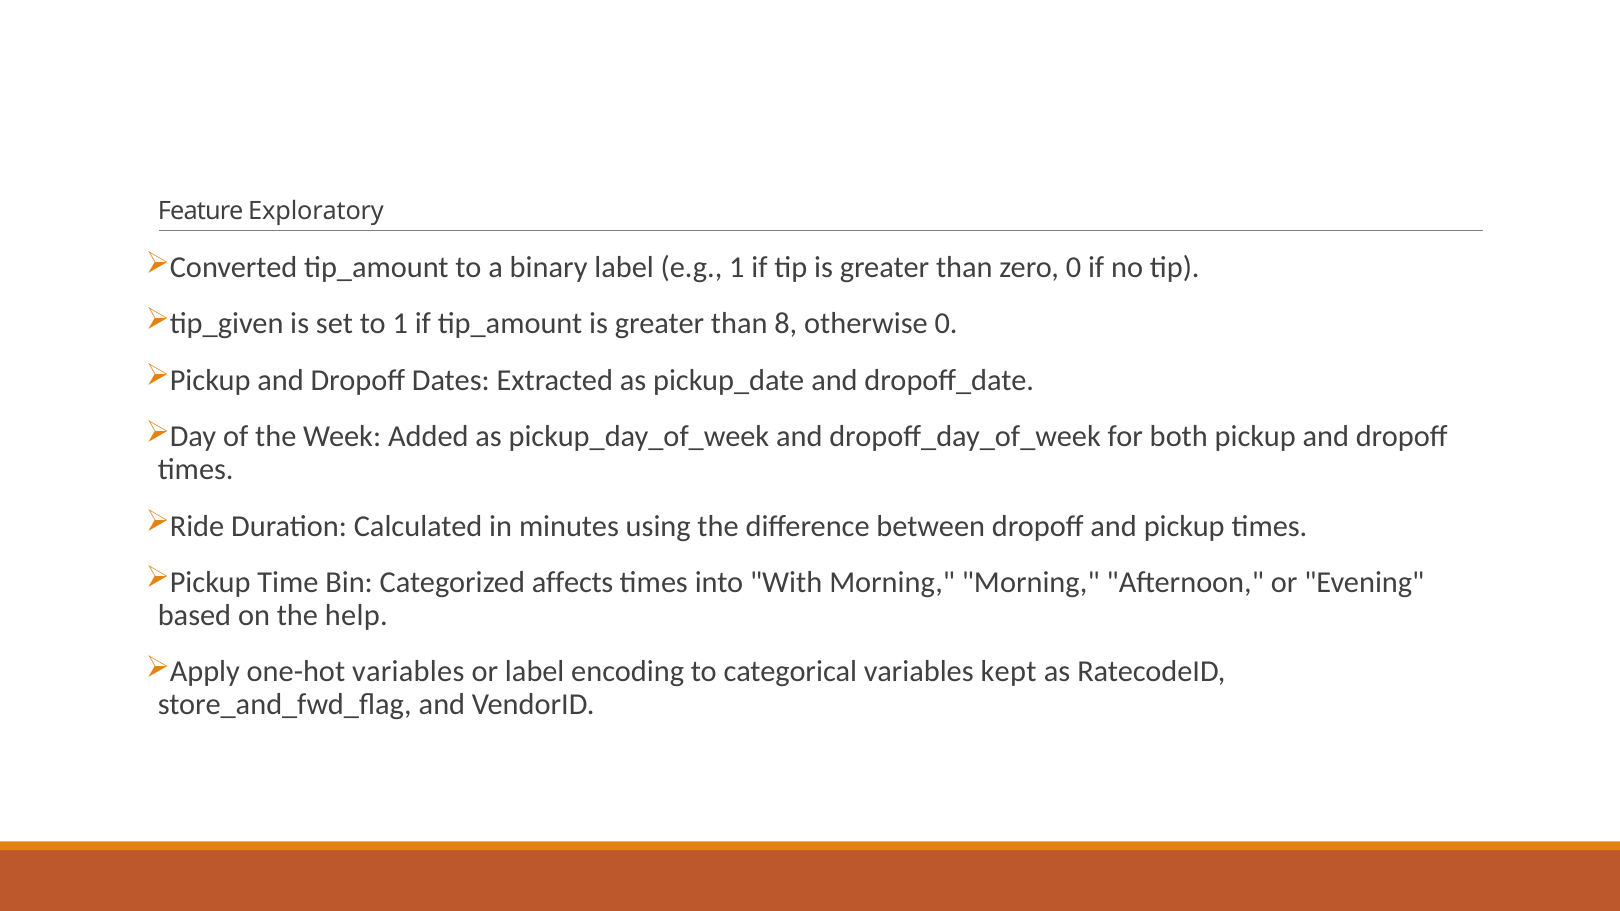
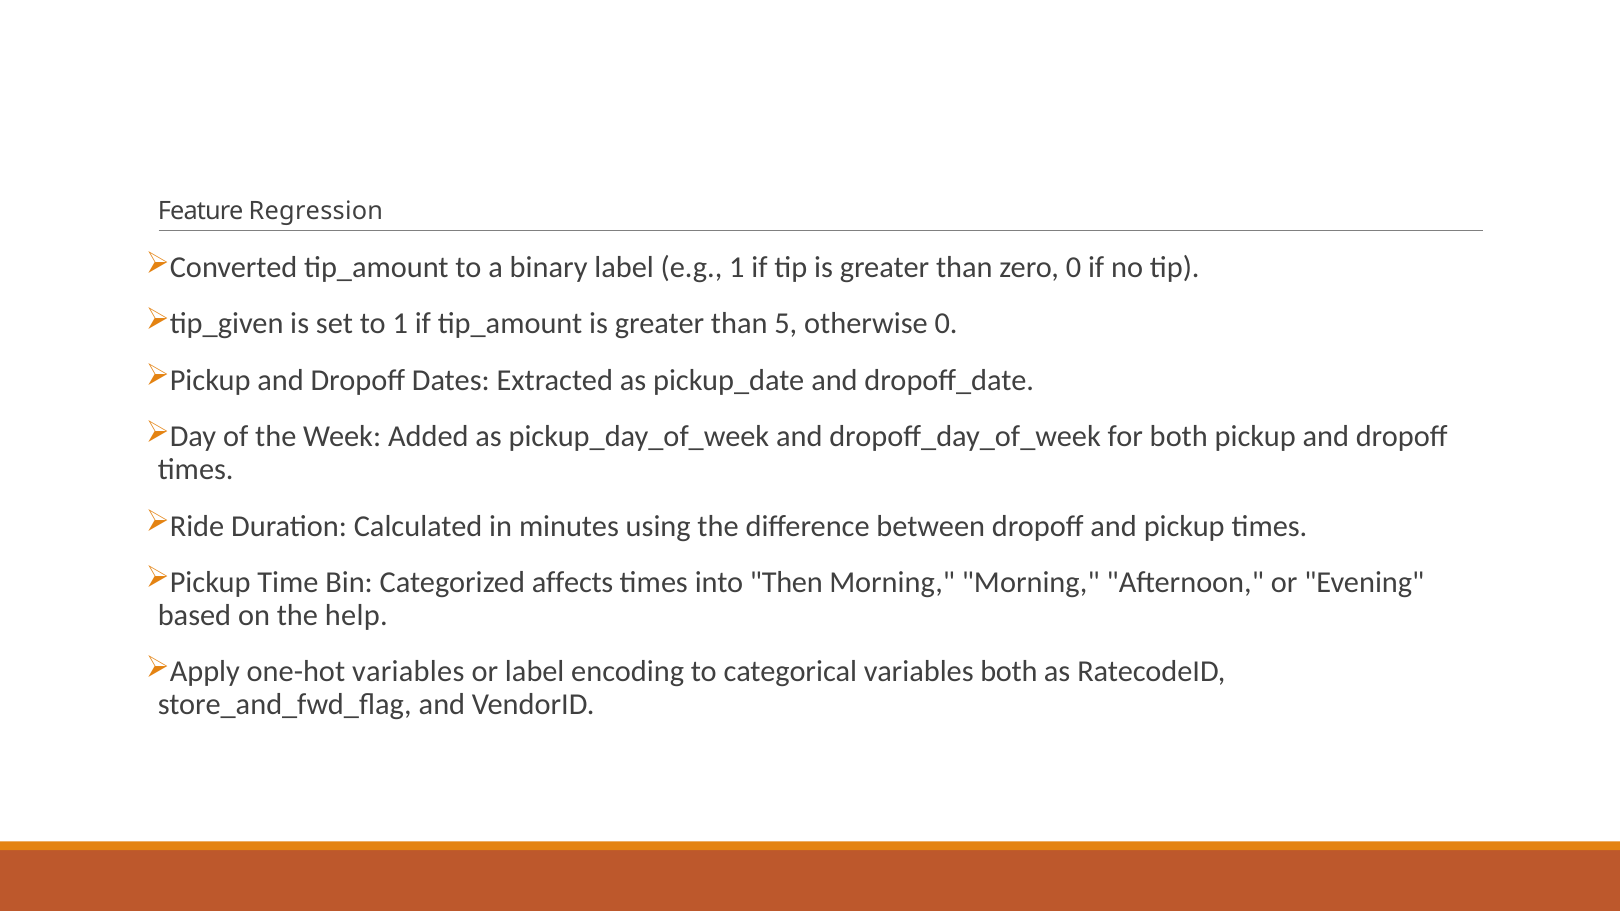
Exploratory: Exploratory -> Regression (316, 211)
8: 8 -> 5 (786, 324)
With: With -> Then (786, 583)
variables kept: kept -> both (1009, 672)
